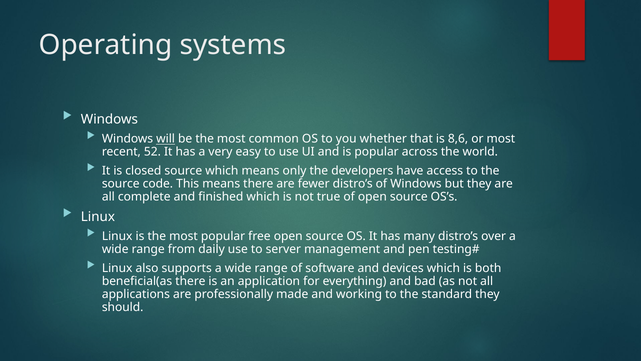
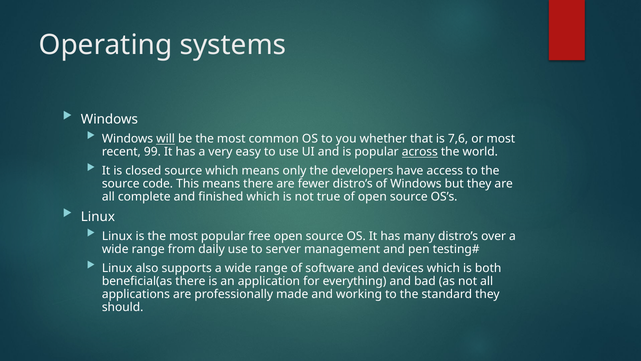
8,6: 8,6 -> 7,6 (458, 139)
52: 52 -> 99 (152, 152)
across underline: none -> present (420, 152)
